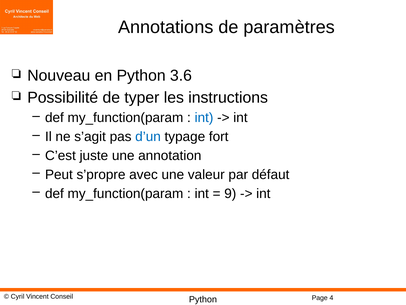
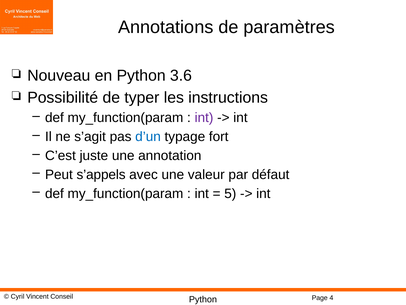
int colour: blue -> purple (204, 118)
s’propre: s’propre -> s’appels (101, 174)
9: 9 -> 5 (230, 193)
